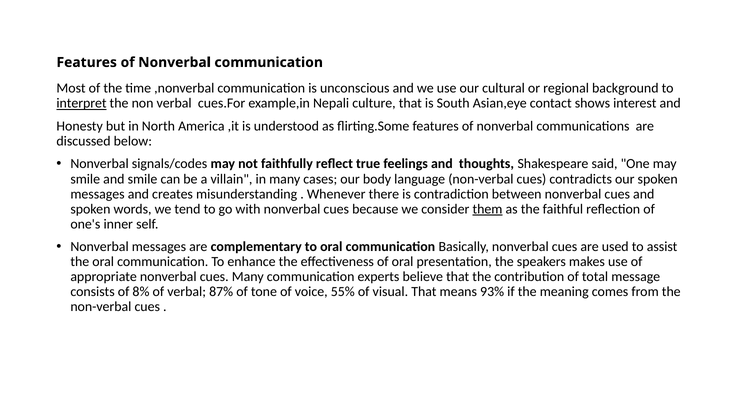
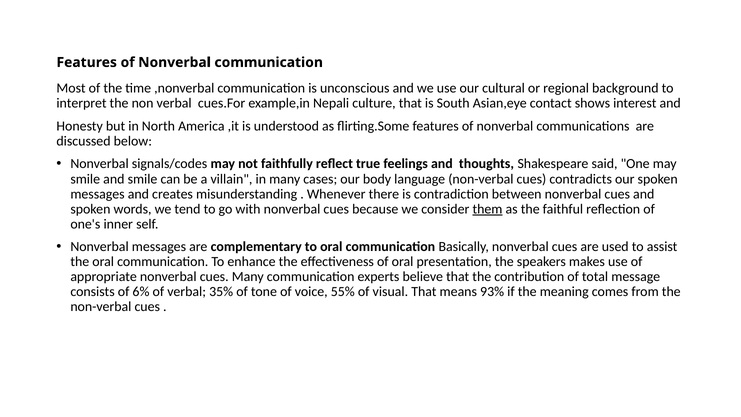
interpret underline: present -> none (82, 103)
8%: 8% -> 6% (141, 292)
87%: 87% -> 35% (221, 292)
